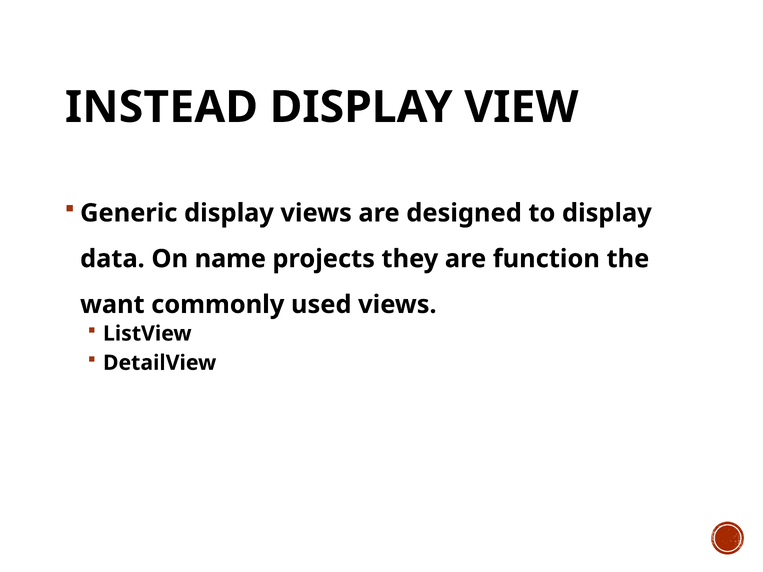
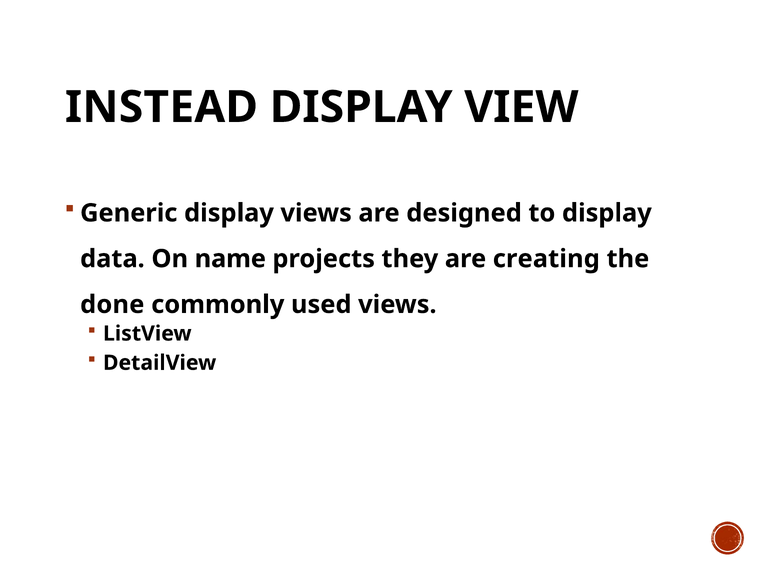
function: function -> creating (546, 259)
want: want -> done (112, 305)
